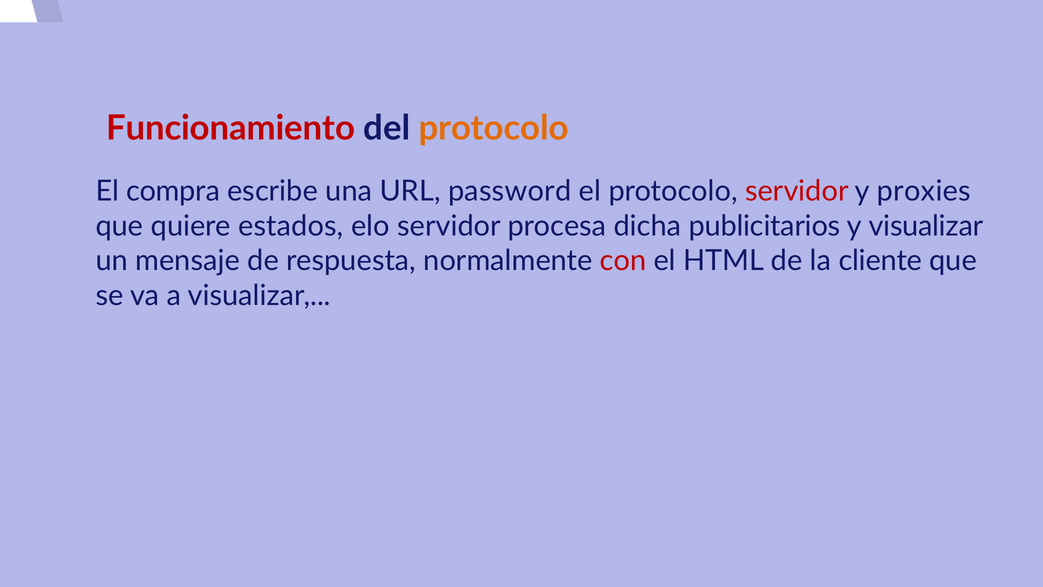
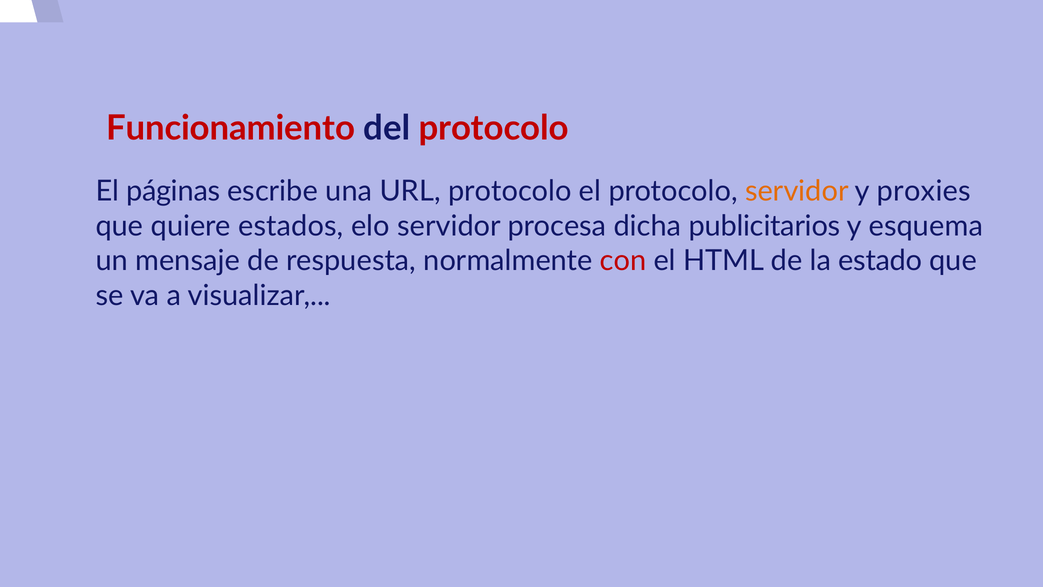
protocolo colour: orange -> red (494, 128)
compra: compra -> páginas (173, 191)
URL password: password -> protocolo (510, 191)
servidor colour: red -> orange (797, 191)
y visualizar: visualizar -> esquema (926, 226)
cliente: cliente -> estado (880, 261)
